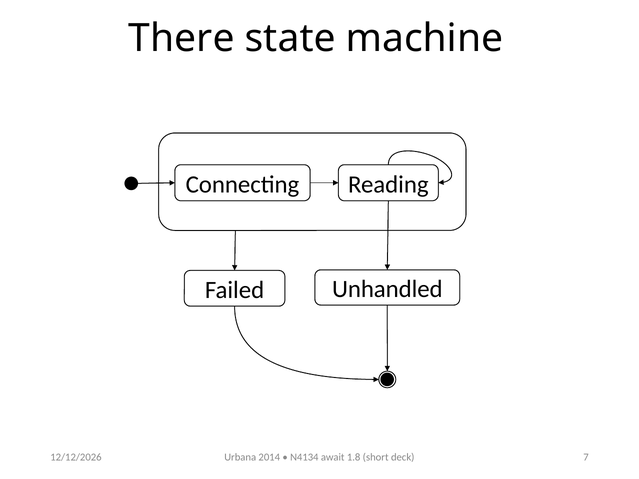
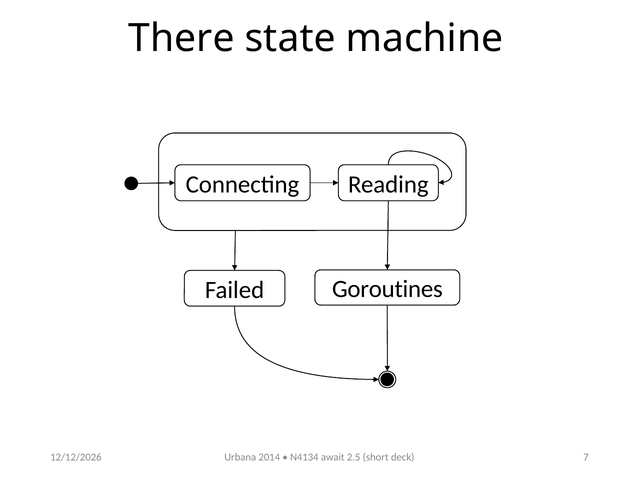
Unhandled: Unhandled -> Goroutines (387, 289)
1.8: 1.8 -> 2.5 (354, 458)
